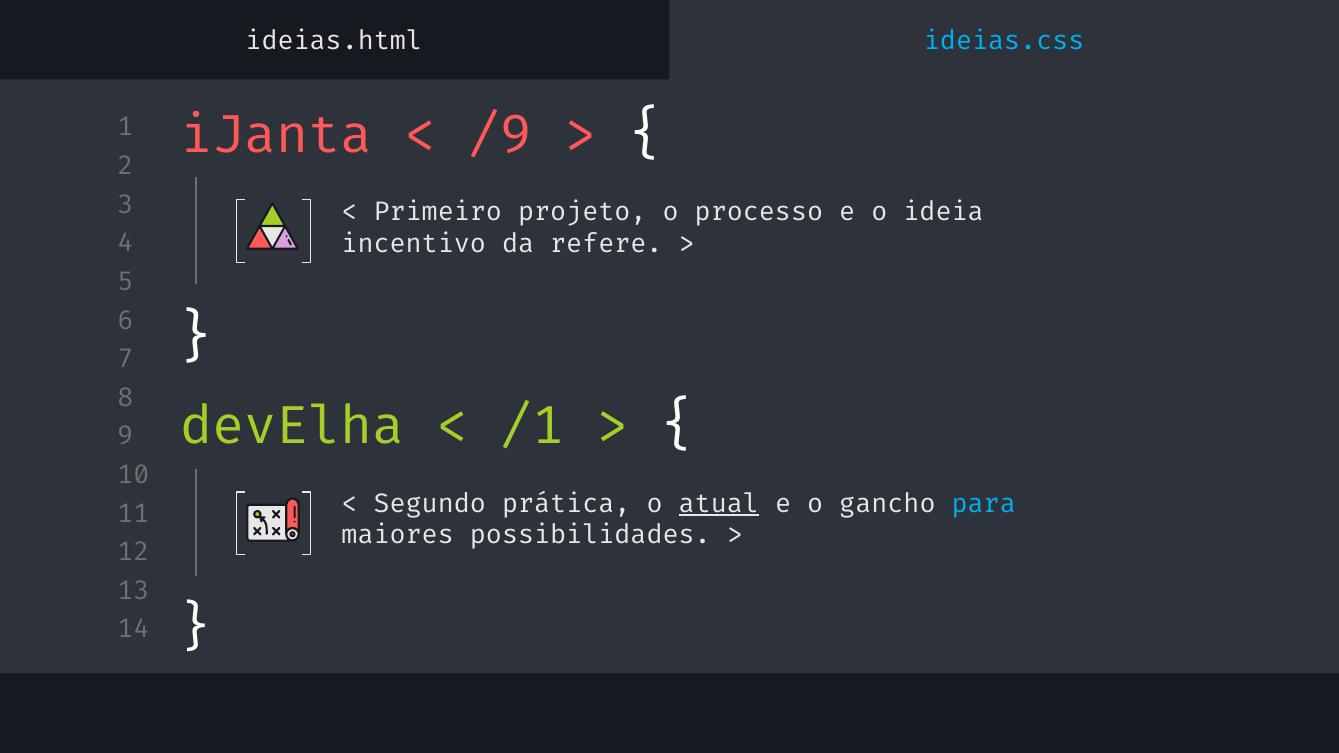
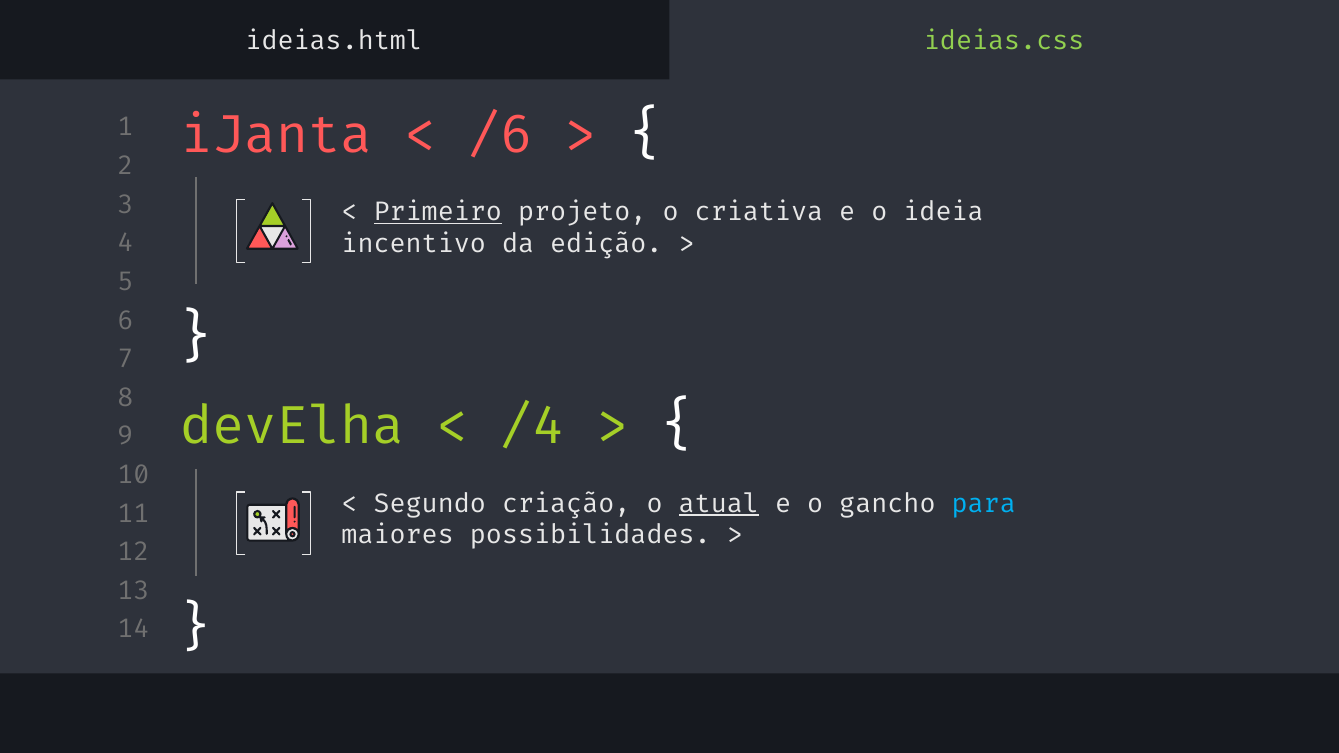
ideias.css colour: light blue -> light green (1004, 41)
/9: /9 -> /6 (501, 135)
Primeiro underline: none -> present (438, 212)
processo: processo -> criativa (759, 212)
refere: refere -> edição (606, 244)
/1: /1 -> /4 (532, 426)
prática: prática -> criação (566, 504)
